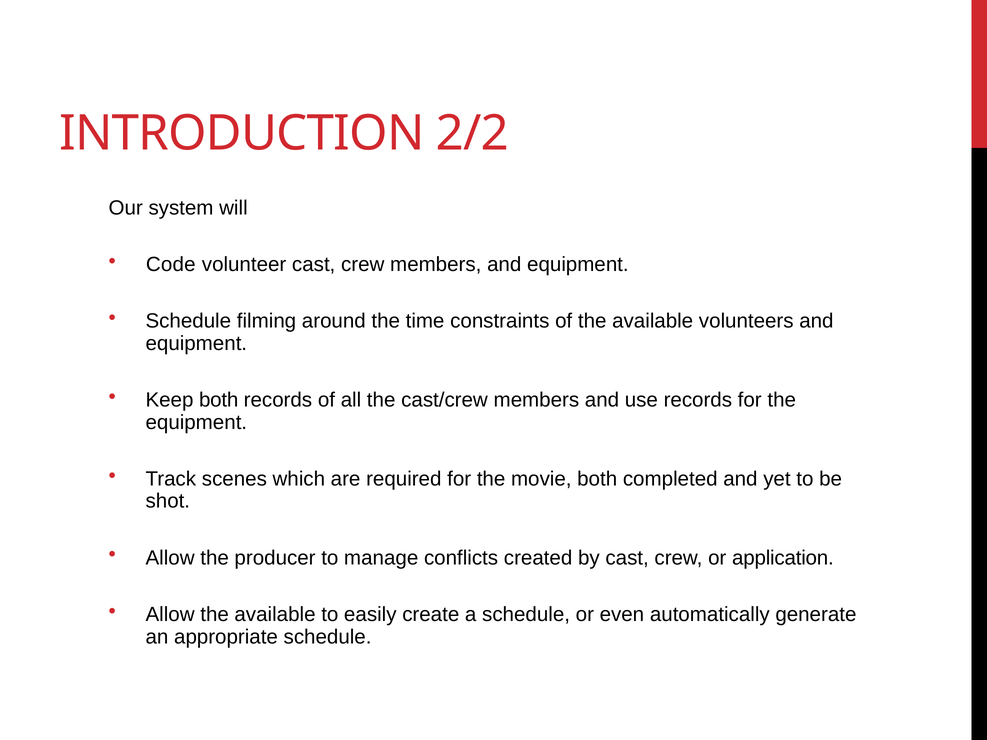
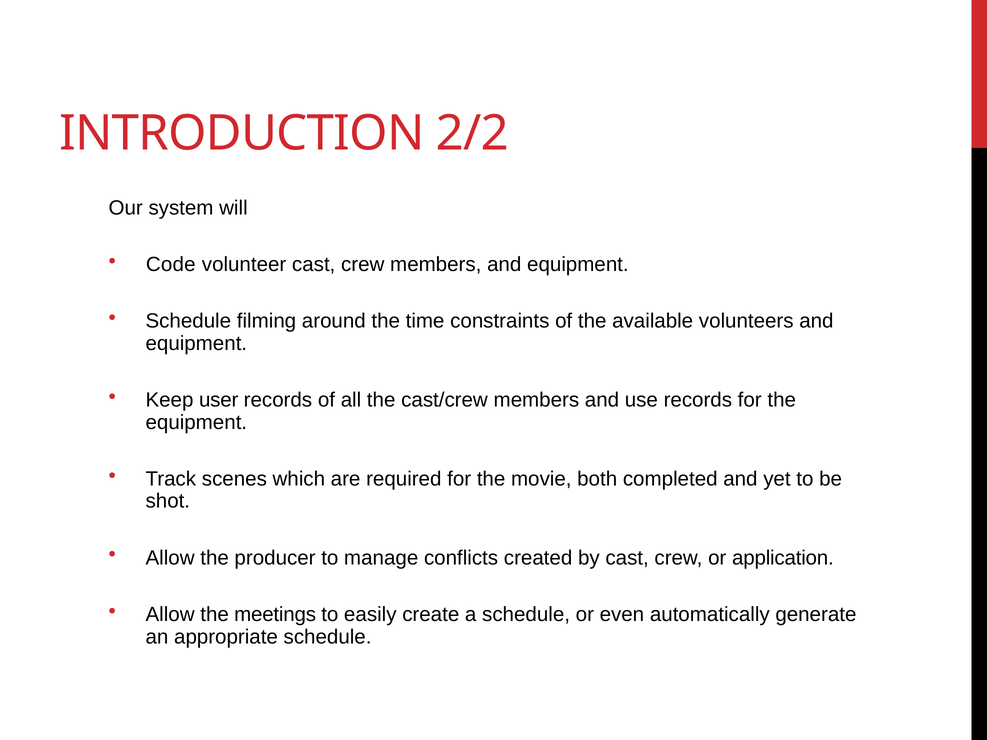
Keep both: both -> user (219, 400)
Allow the available: available -> meetings (275, 615)
